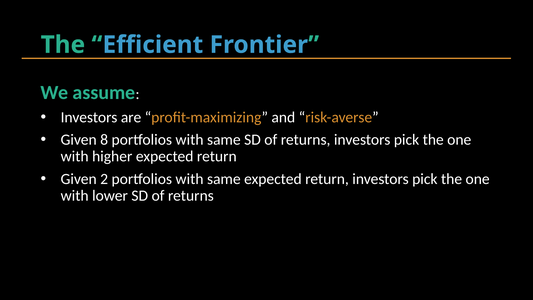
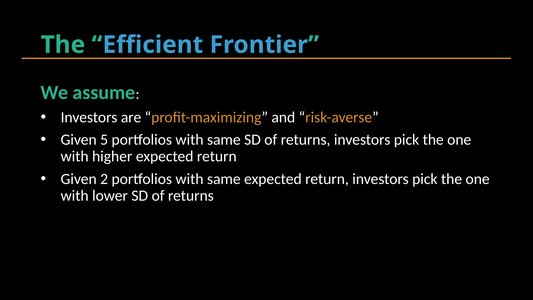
8: 8 -> 5 (104, 140)
